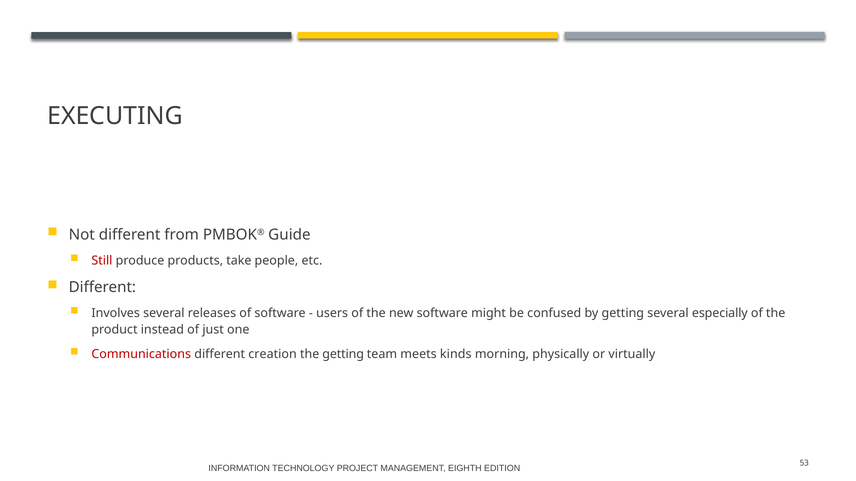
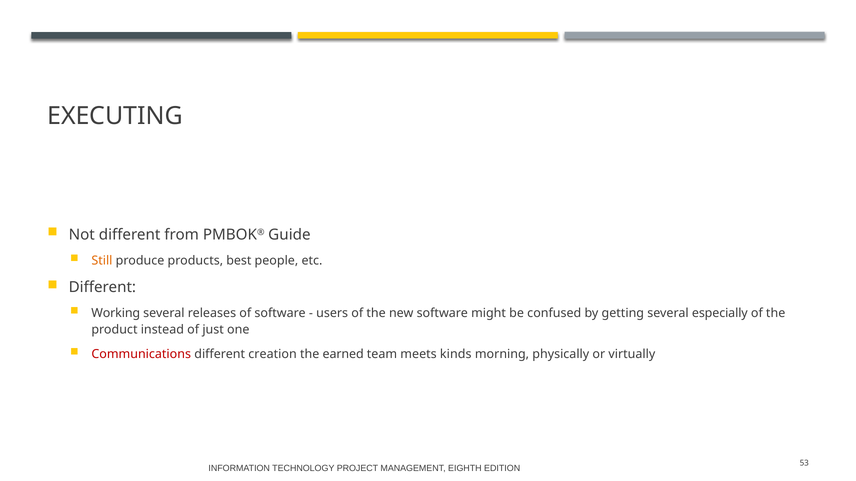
Still colour: red -> orange (102, 261)
take: take -> best (239, 261)
Involves: Involves -> Working (116, 313)
the getting: getting -> earned (343, 354)
